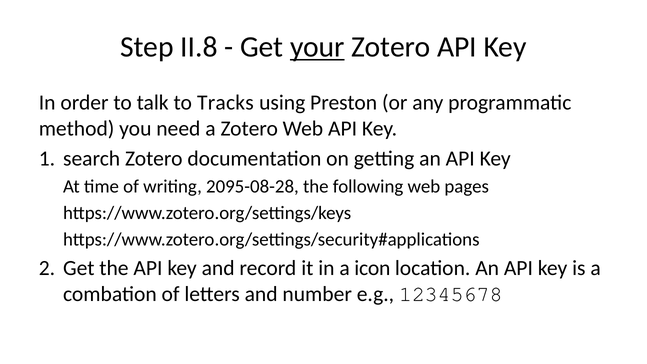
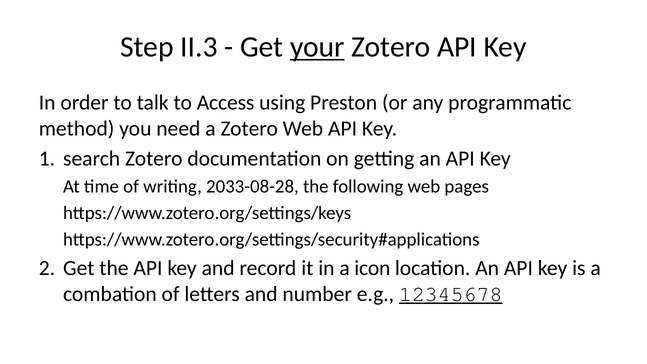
II.8: II.8 -> II.3 (199, 47)
Tracks: Tracks -> Access (226, 103)
2095-08-28: 2095-08-28 -> 2033-08-28 (252, 187)
12345678 underline: none -> present (451, 294)
